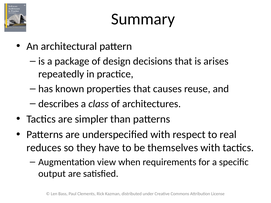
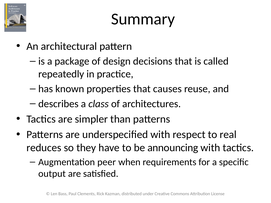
arises: arises -> called (216, 61)
themselves: themselves -> announcing (173, 148)
view: view -> peer (107, 162)
